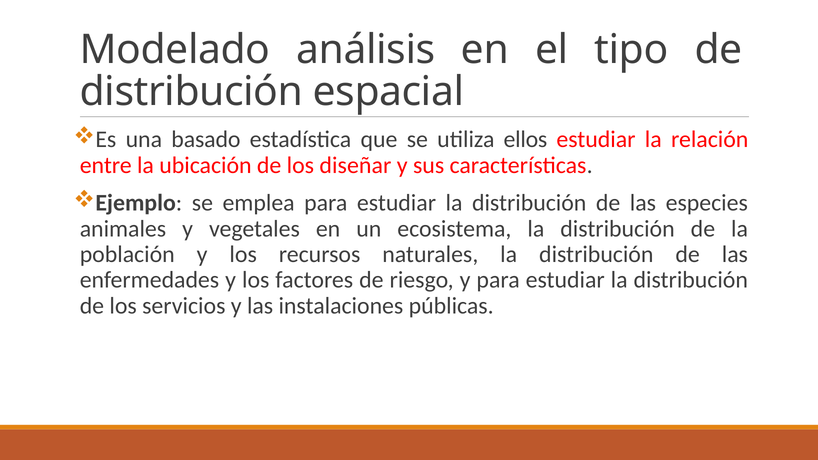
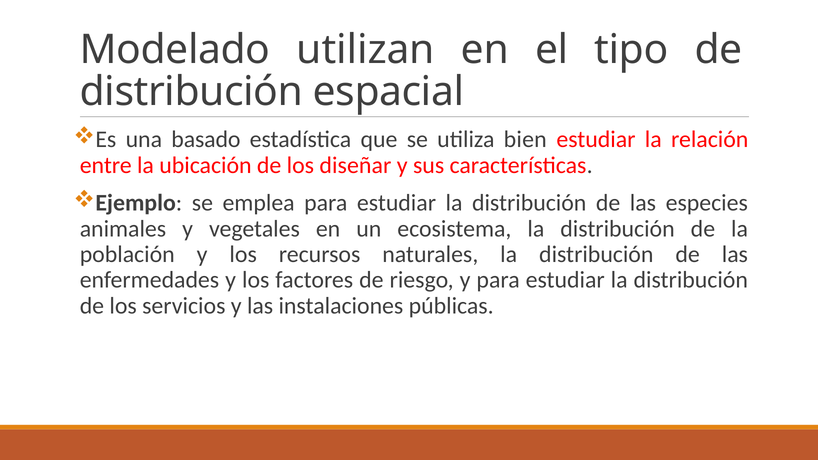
análisis: análisis -> utilizan (366, 50)
ellos: ellos -> bien (525, 140)
